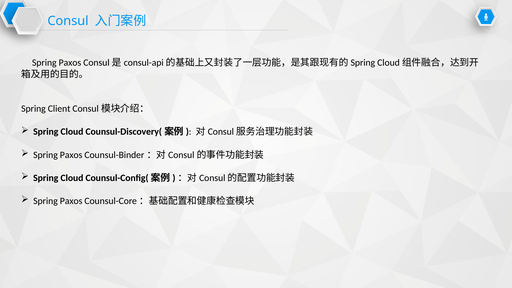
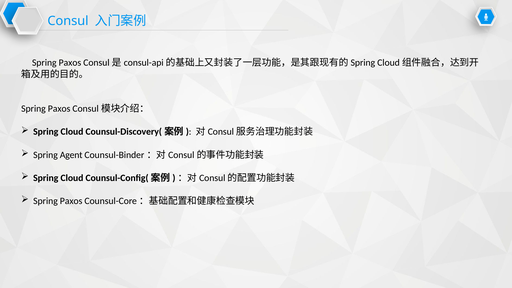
Client: Client -> Paxos (59, 109)
Paxos: Paxos -> Agent (71, 155)
